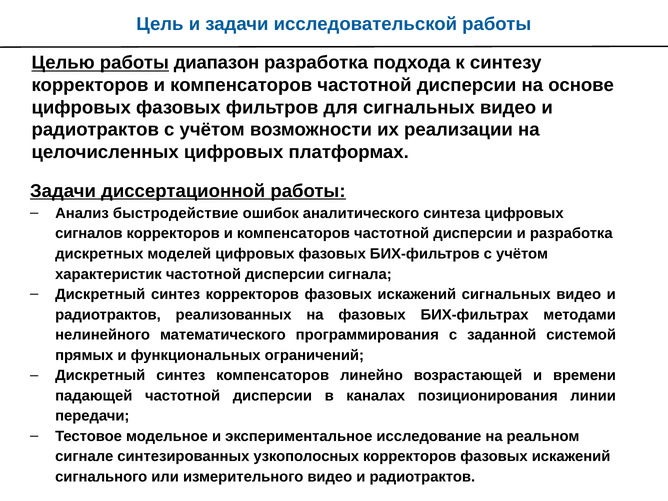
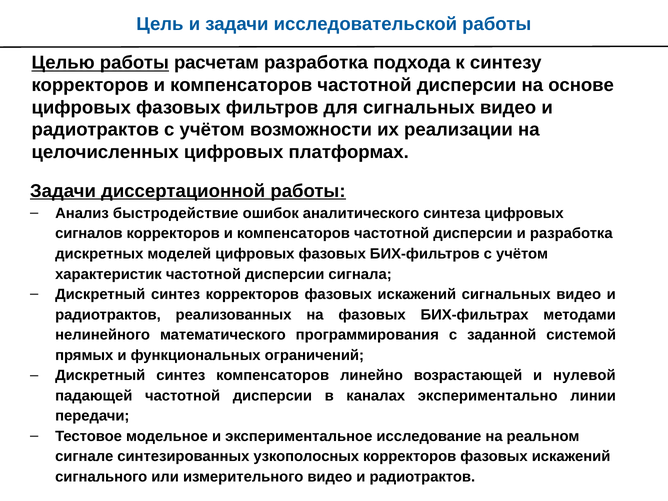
диапазон: диапазон -> расчетам (217, 63)
времени: времени -> нулевой (584, 375)
позиционирования: позиционирования -> экспериментально (488, 396)
